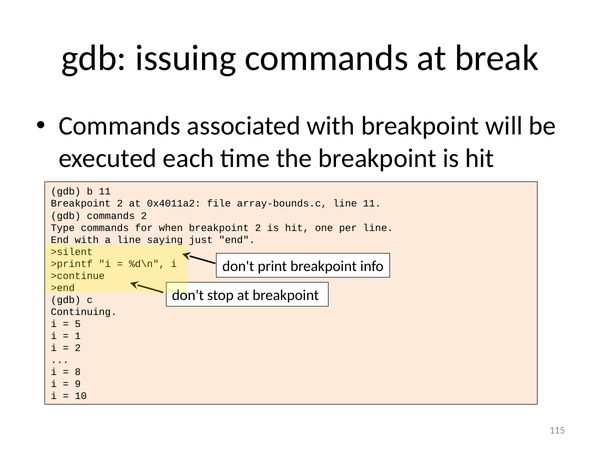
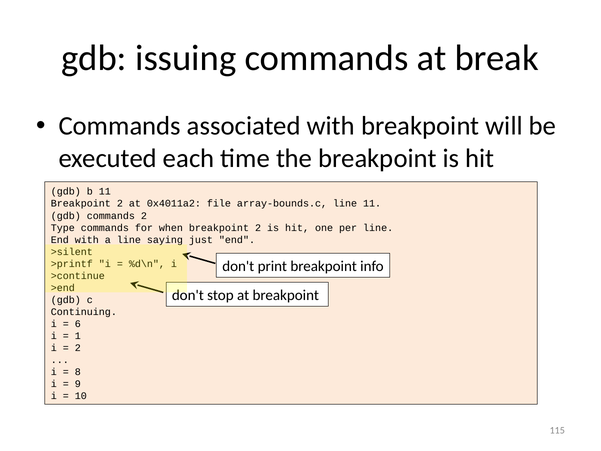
5: 5 -> 6 (78, 324)
